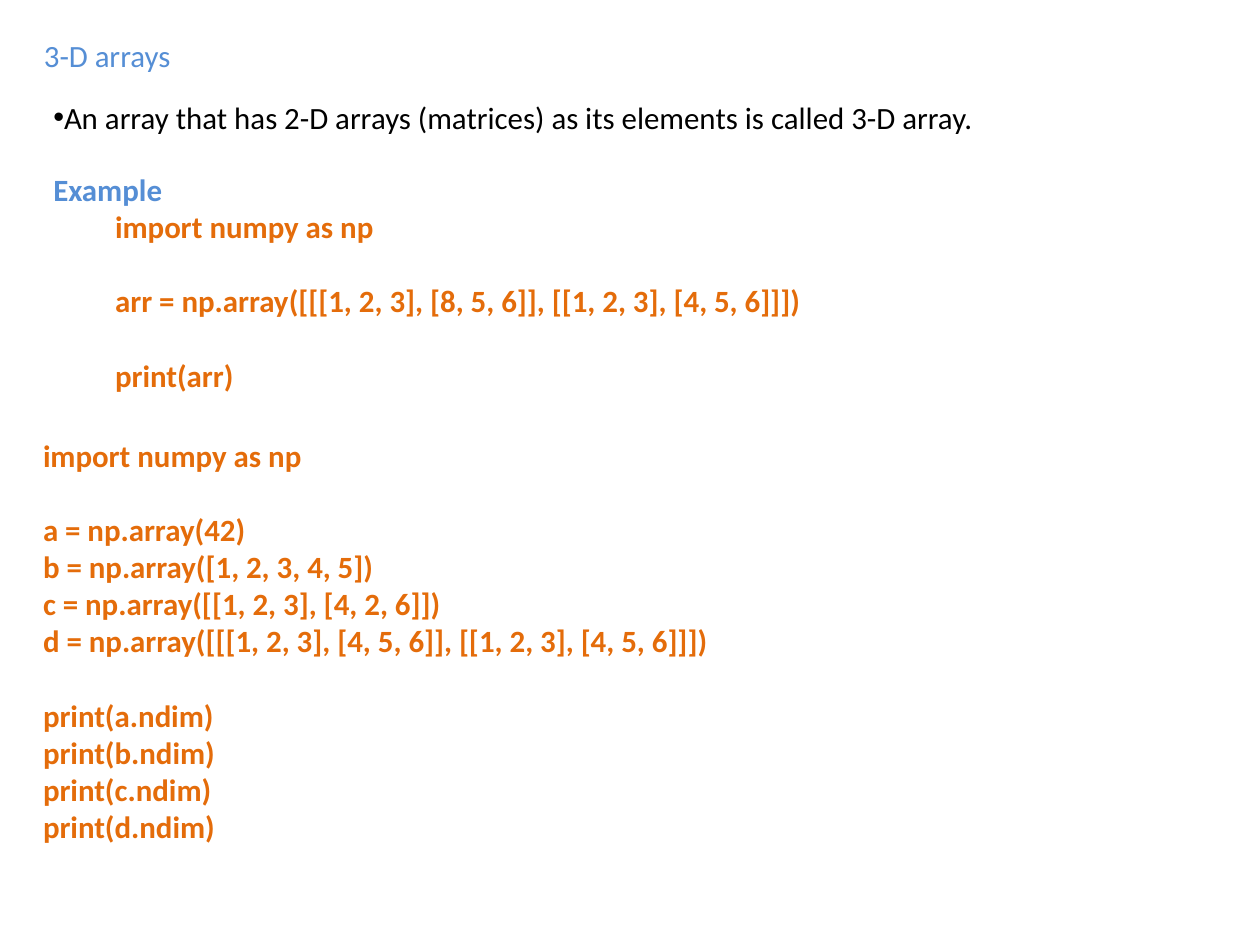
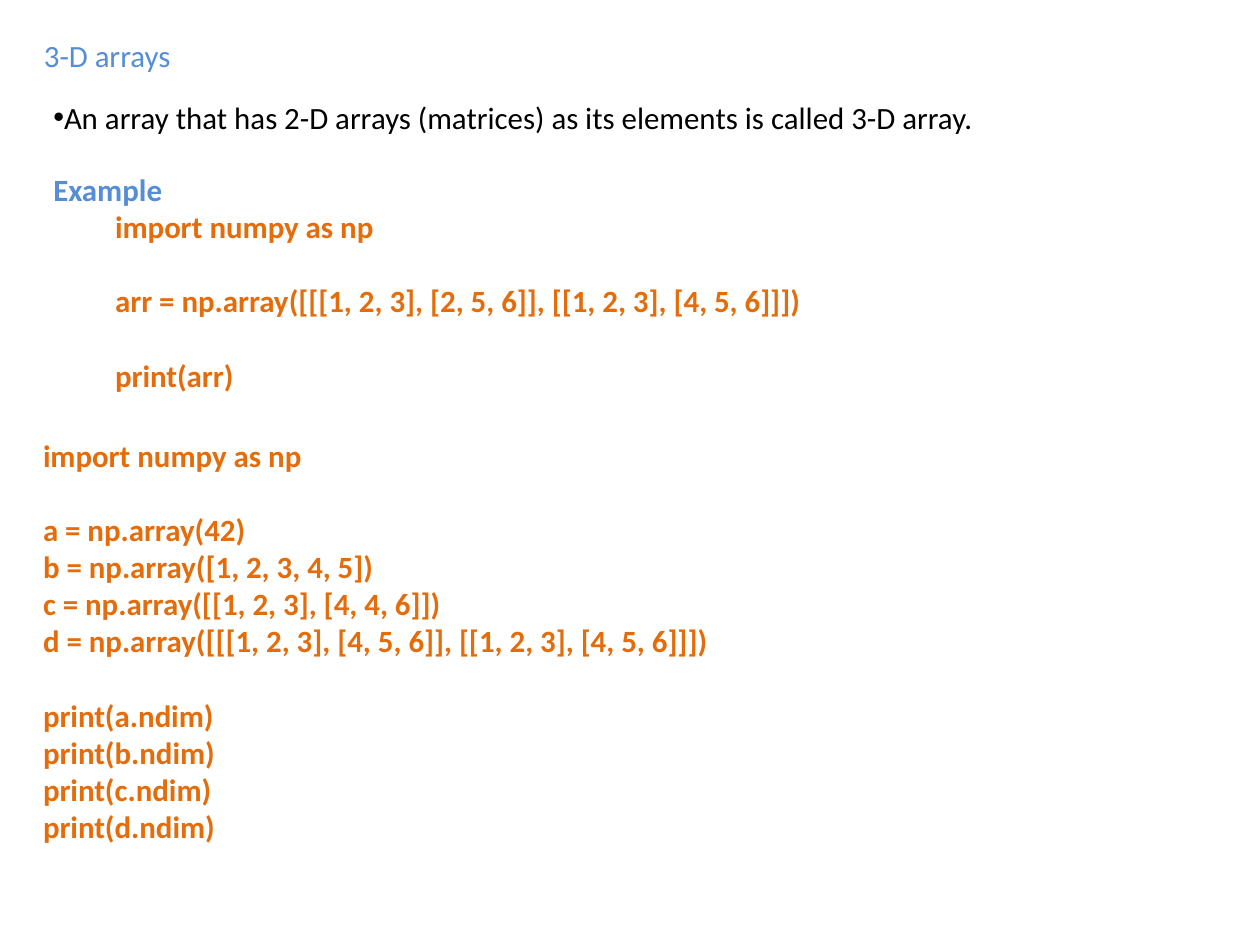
3 8: 8 -> 2 (447, 303)
4 2: 2 -> 4 (376, 606)
